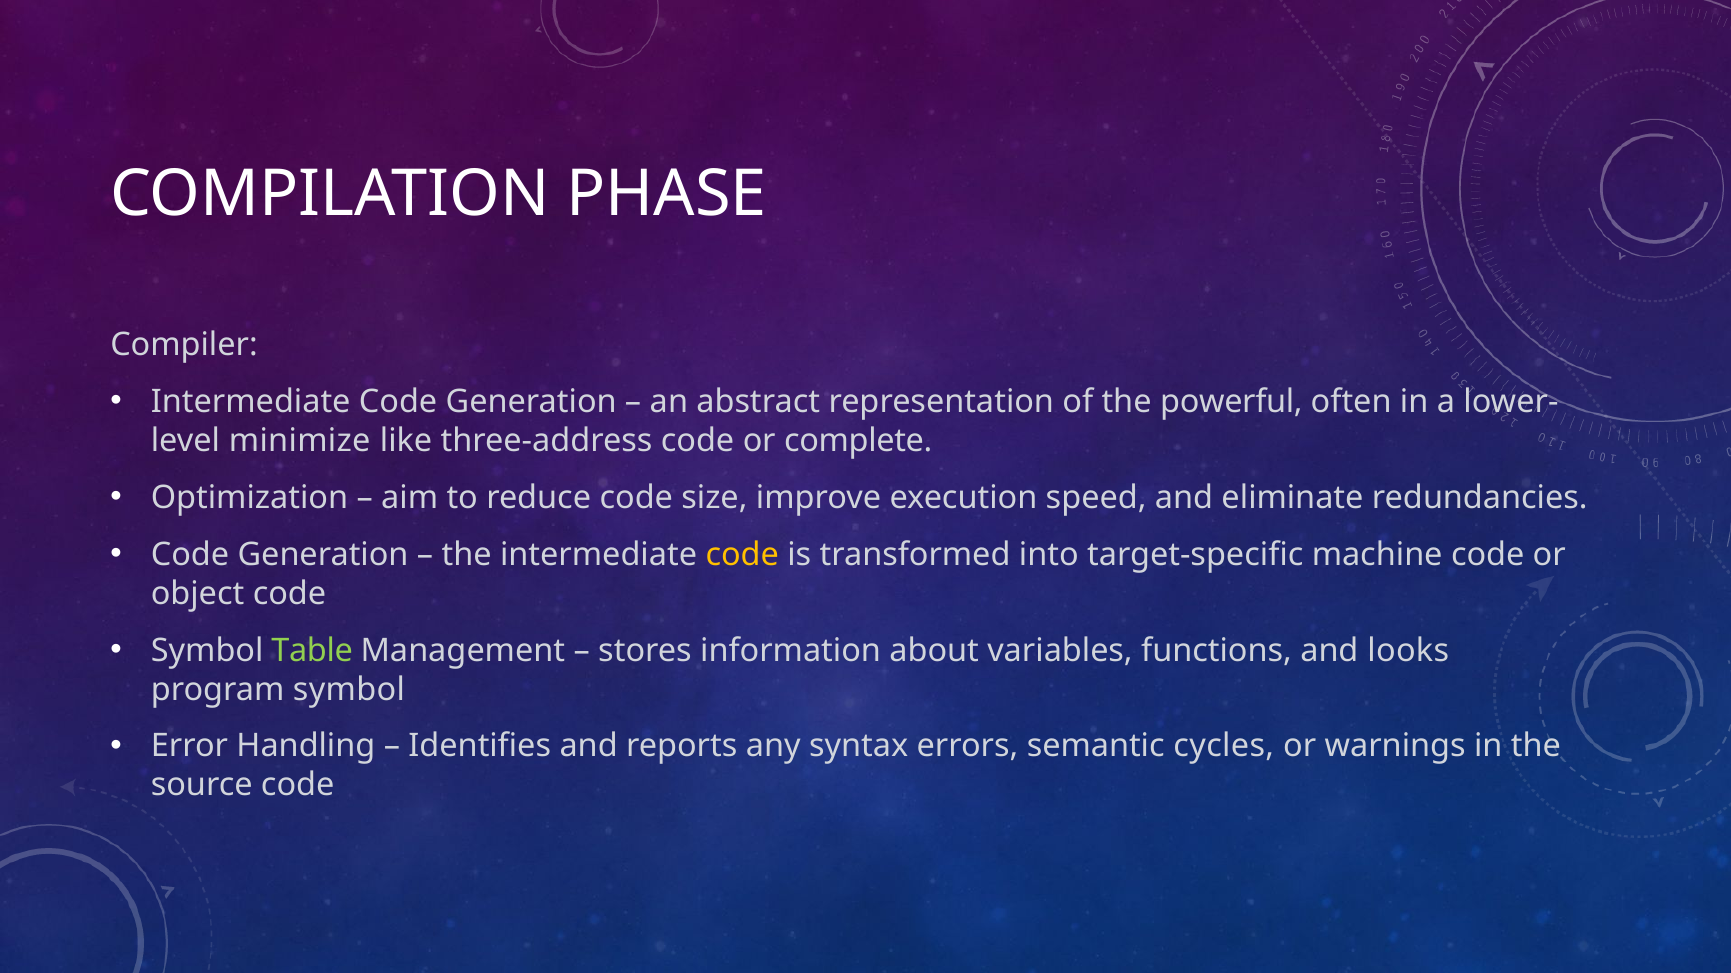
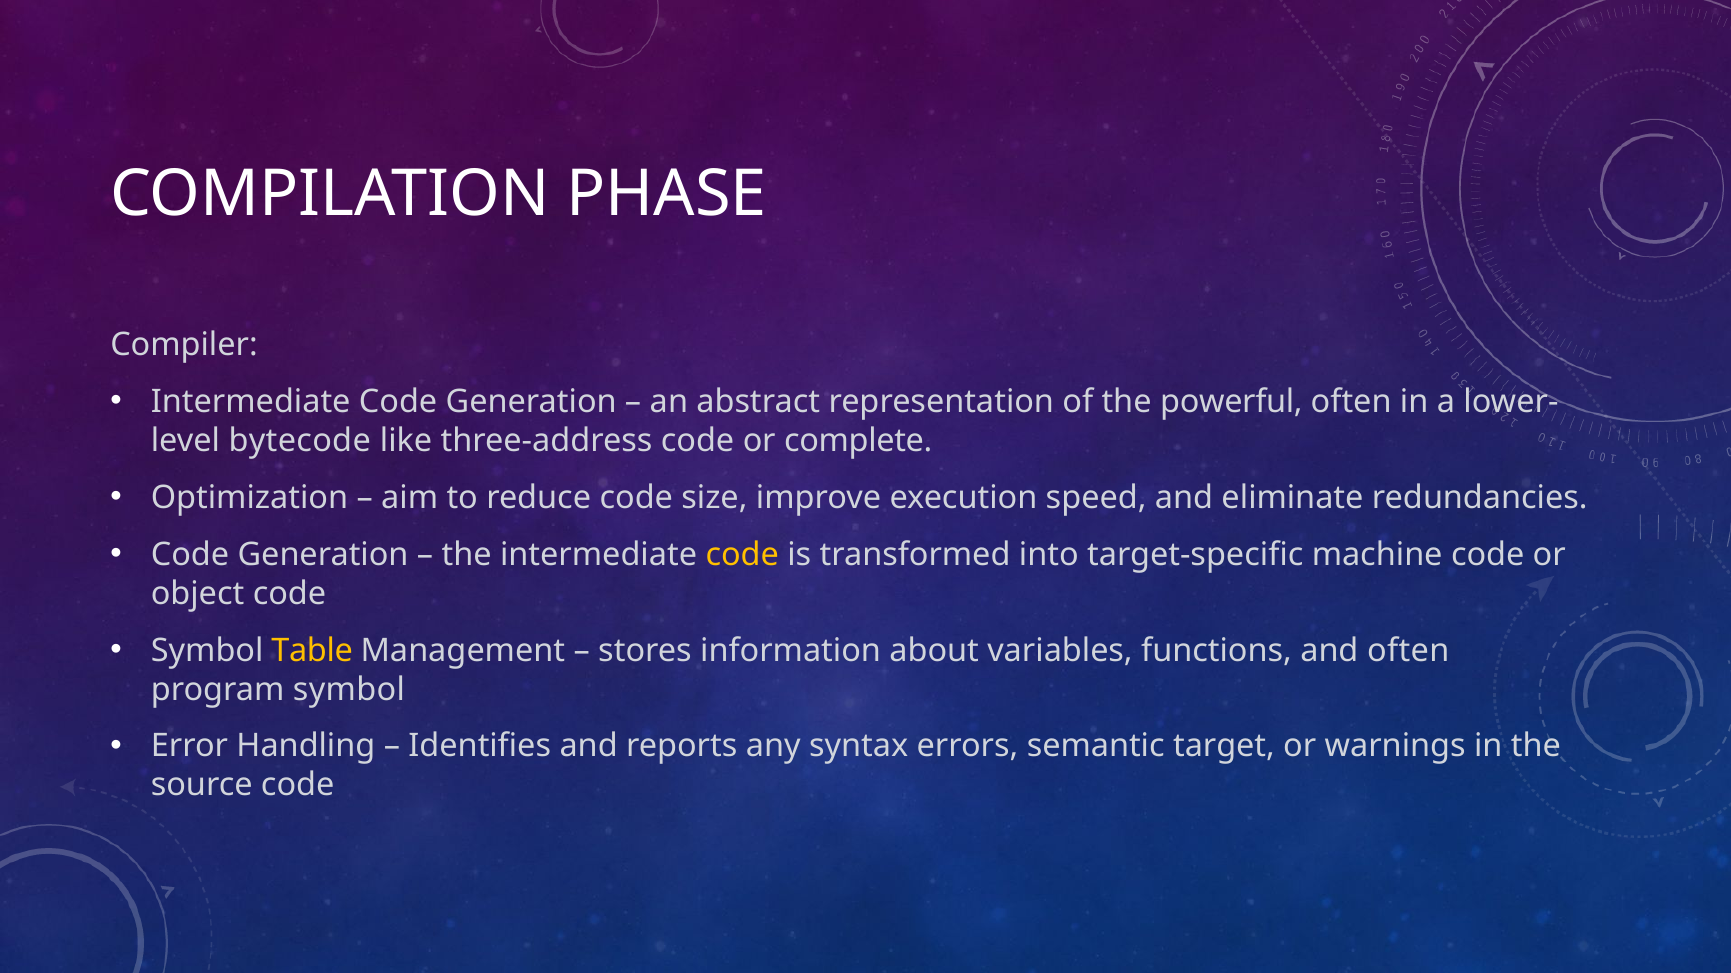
minimize: minimize -> bytecode (300, 441)
Table colour: light green -> yellow (312, 651)
and looks: looks -> often (1408, 651)
cycles: cycles -> target (1224, 747)
